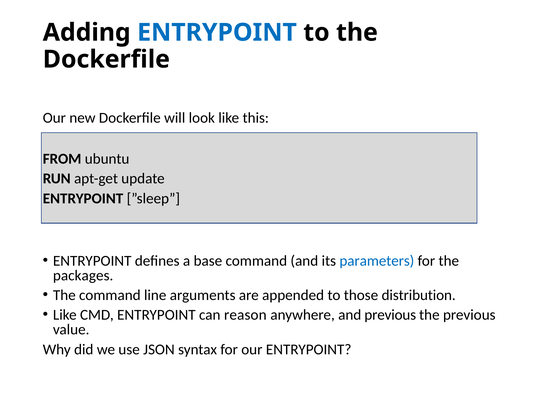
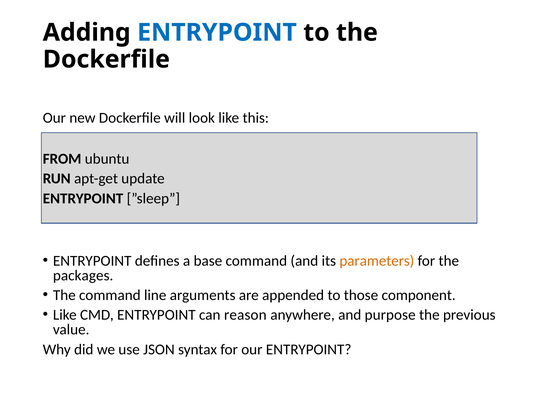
parameters colour: blue -> orange (377, 261)
distribution: distribution -> component (419, 295)
and previous: previous -> purpose (390, 315)
